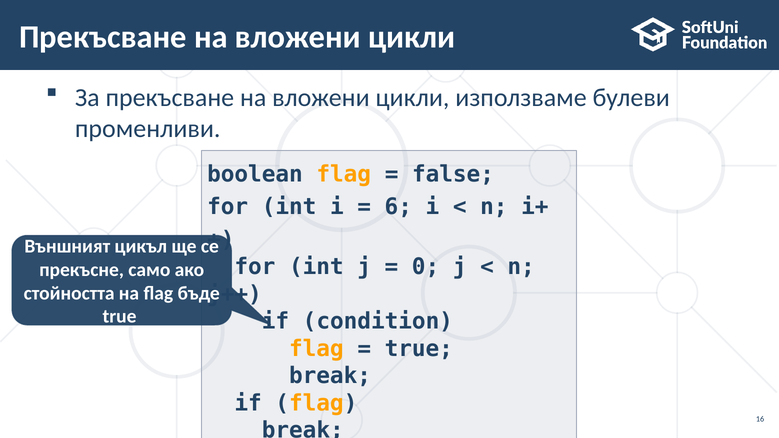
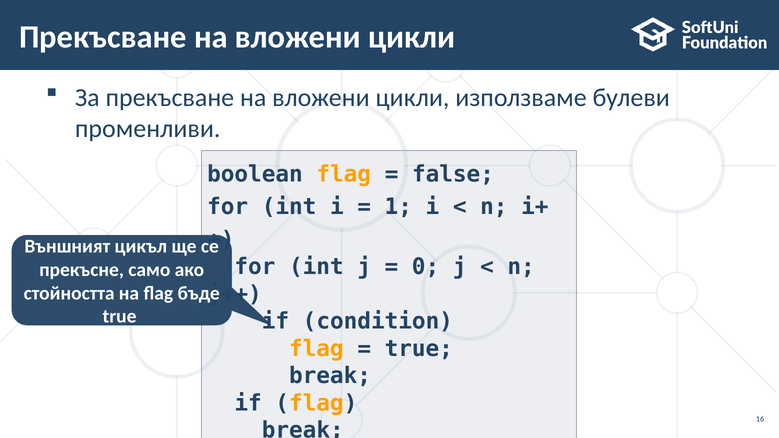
6: 6 -> 1 (398, 207)
